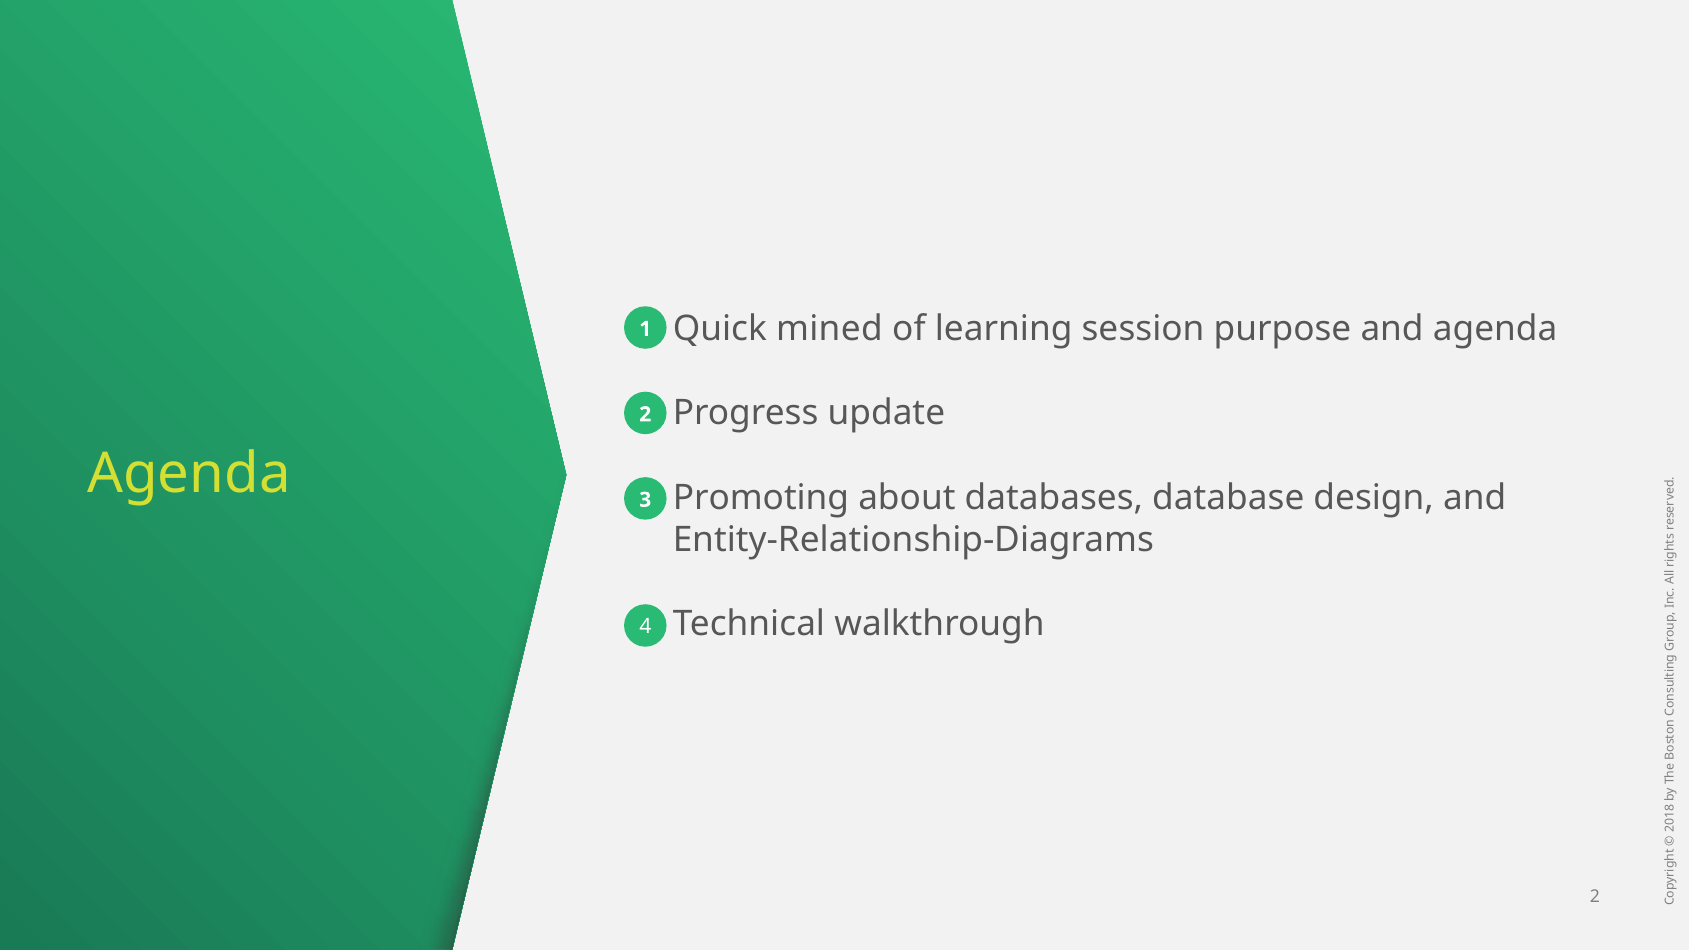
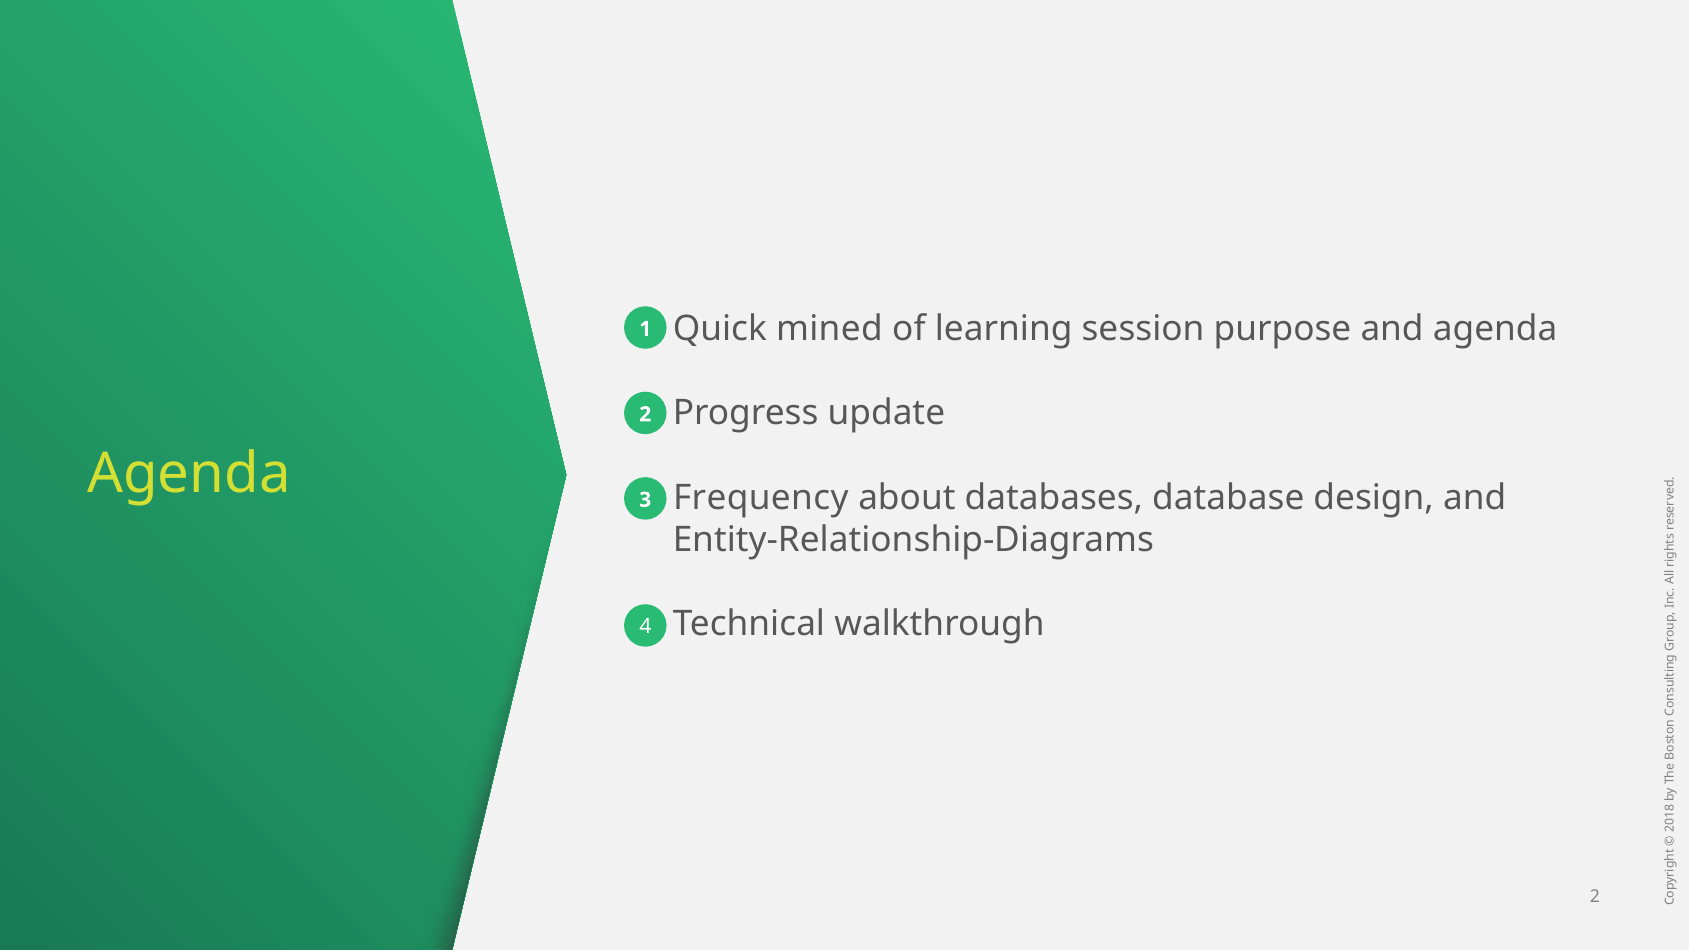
Promoting: Promoting -> Frequency (761, 498)
